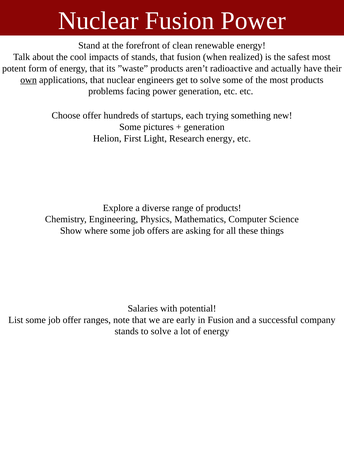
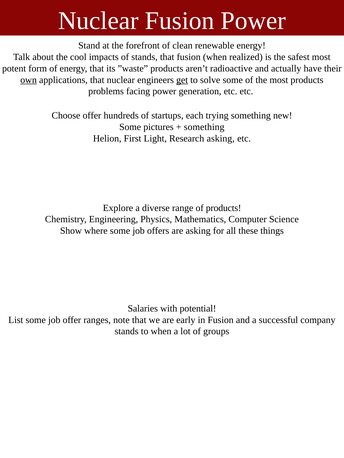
get underline: none -> present (182, 80)
generation: generation -> something (204, 127)
Research energy: energy -> asking (221, 139)
stands to solve: solve -> when (161, 332)
lot of energy: energy -> groups (216, 332)
